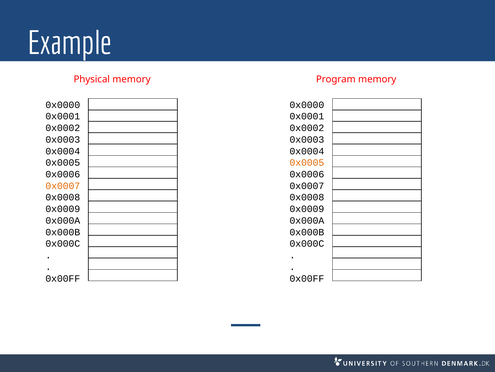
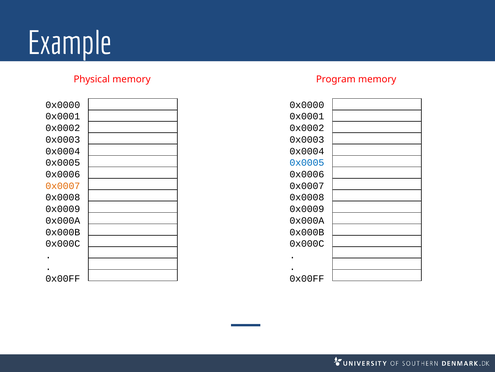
0x0005 colour: orange -> blue (307, 162)
